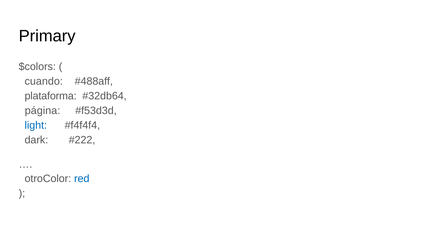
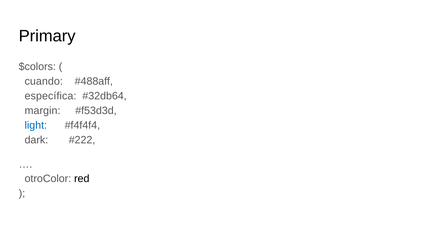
plataforma: plataforma -> específica (51, 96)
página: página -> margin (43, 111)
red colour: blue -> black (82, 179)
